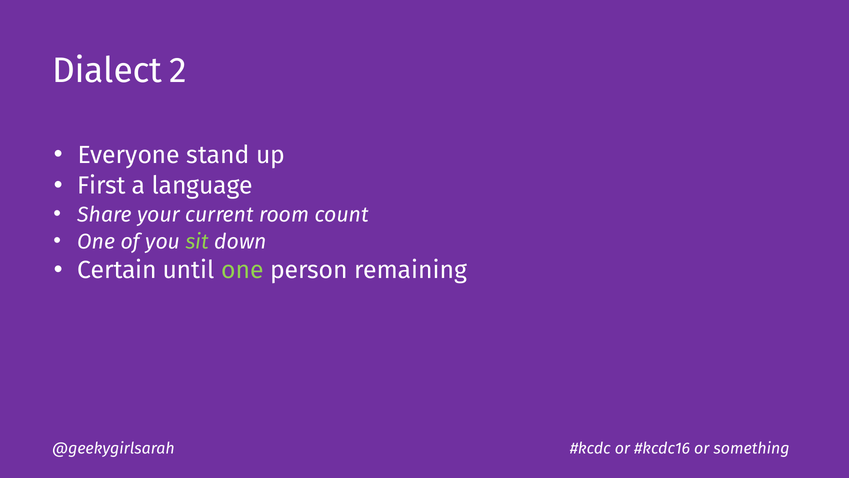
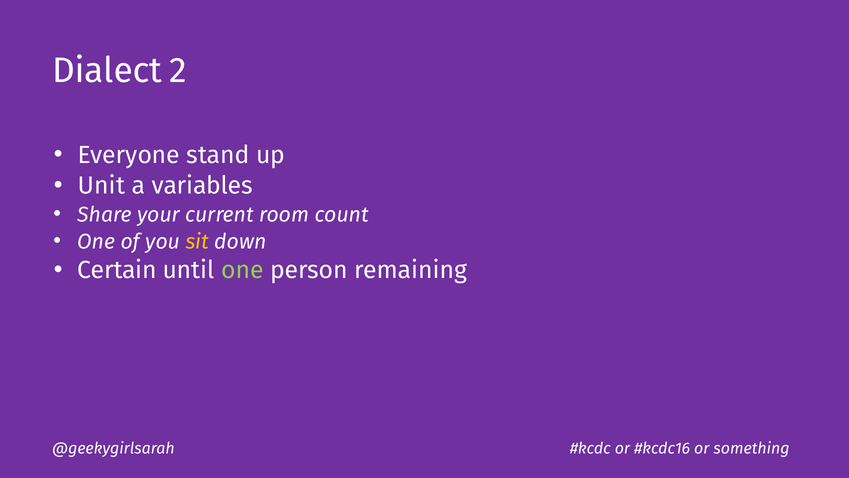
First: First -> Unit (101, 185)
language: language -> variables (202, 185)
sit colour: light green -> yellow (197, 241)
